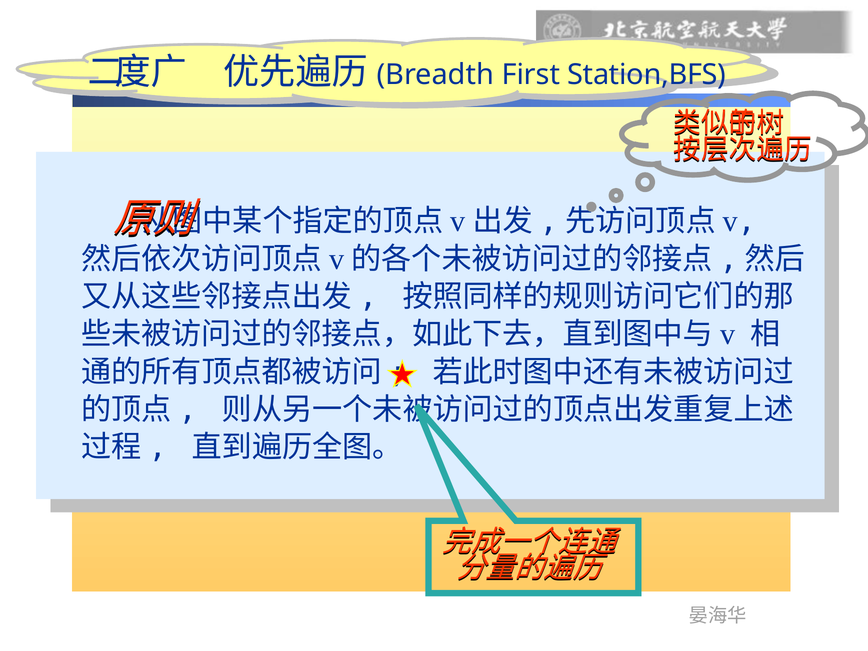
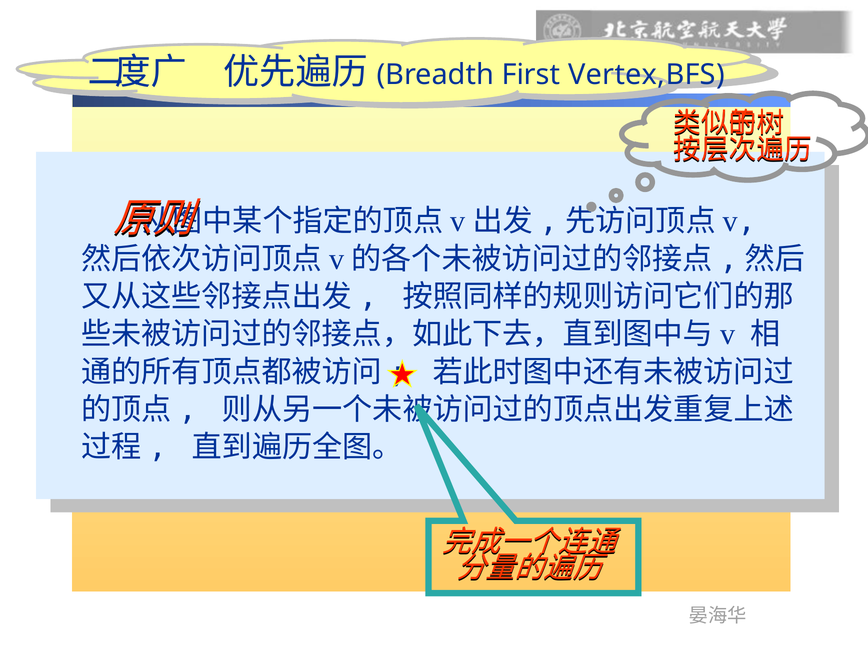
Station,BFS: Station,BFS -> Vertex,BFS (646, 75)
